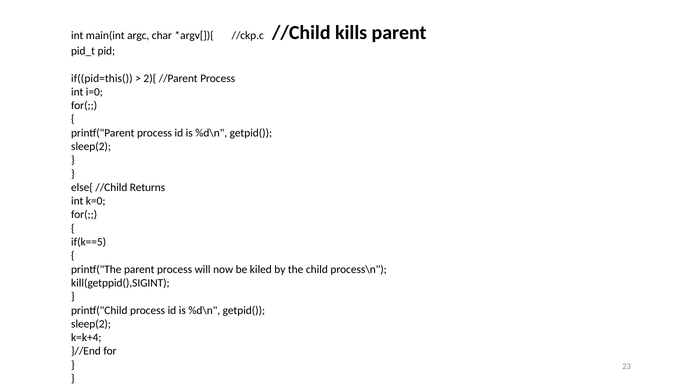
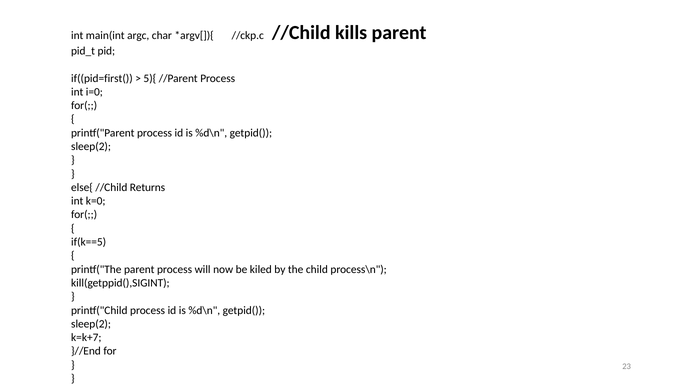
if((pid=this(: if((pid=this( -> if((pid=first( (102, 78)
2){: 2){ -> 5){ (150, 78)
k=k+4: k=k+4 -> k=k+7 (86, 338)
